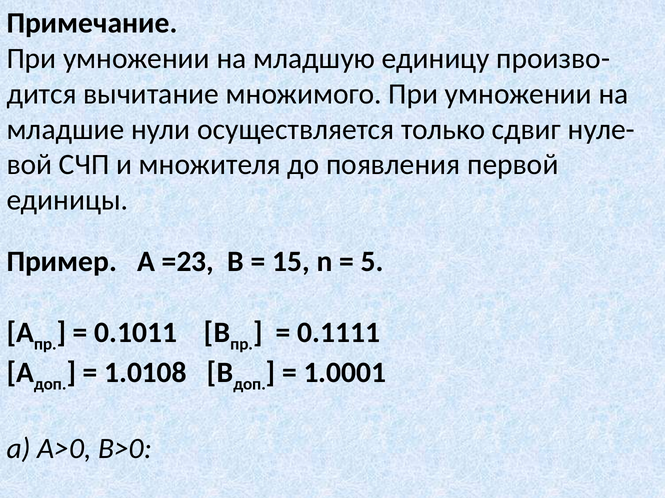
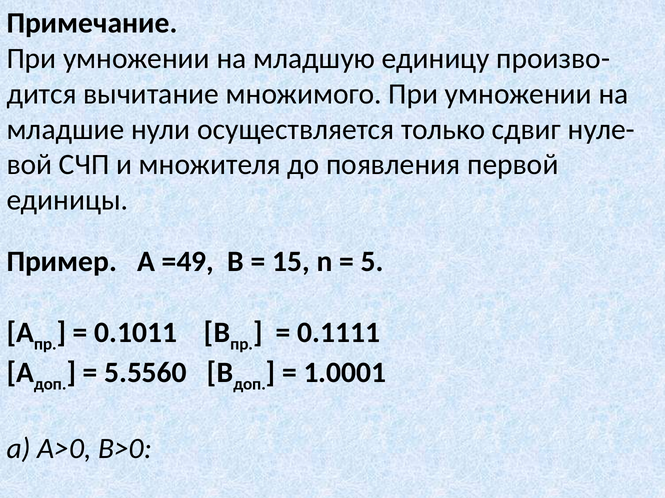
=23: =23 -> =49 (188, 262)
1.0108: 1.0108 -> 5.5560 (146, 373)
